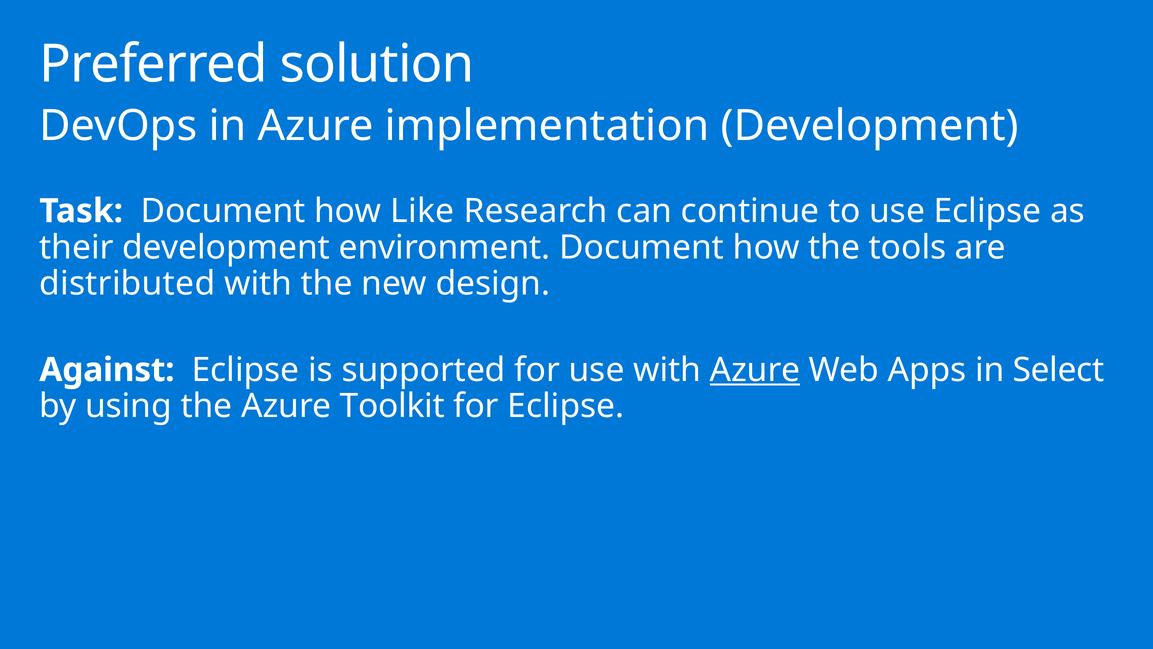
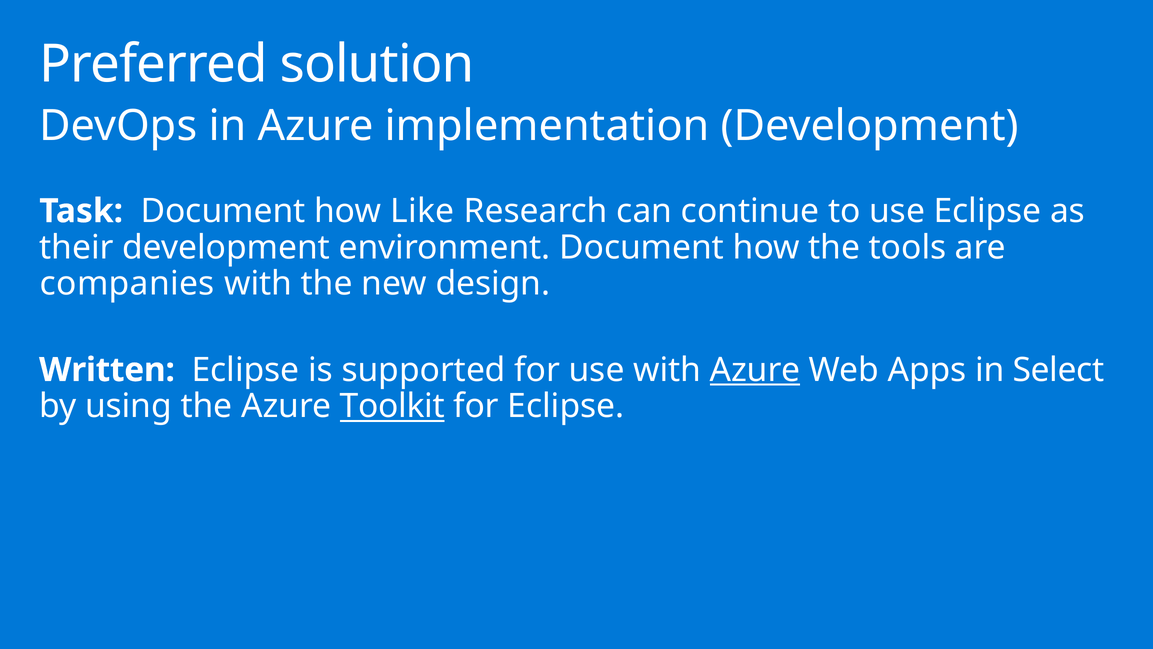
distributed: distributed -> companies (127, 284)
Against: Against -> Written (107, 370)
Toolkit underline: none -> present (392, 406)
